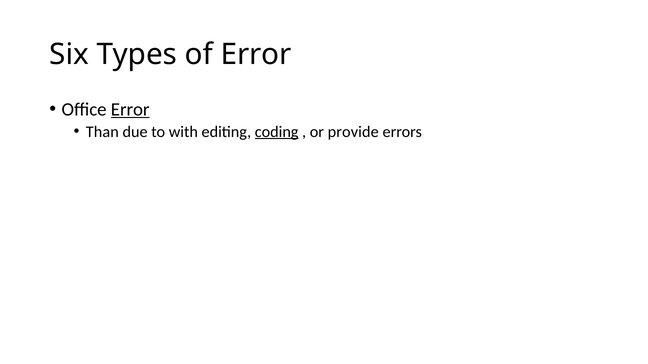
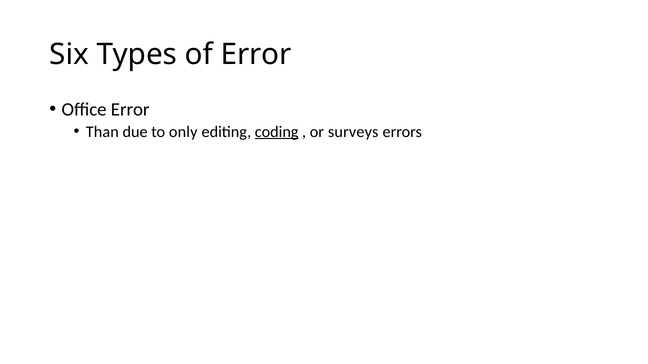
Error underline: present -> none (130, 110)
with: with -> only (183, 132)
provide: provide -> surveys (353, 132)
